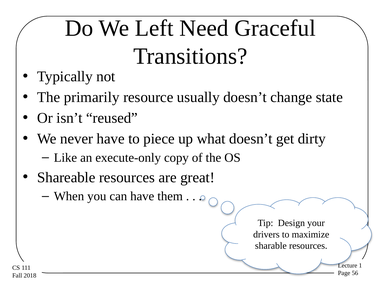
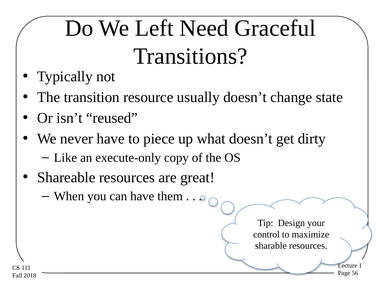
primarily: primarily -> transition (92, 97)
drivers: drivers -> control (266, 234)
